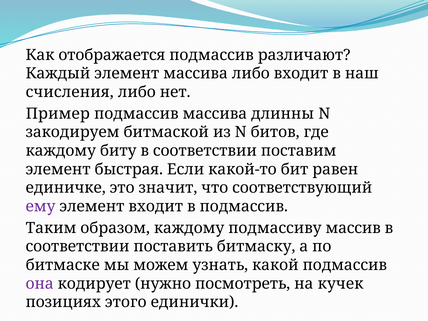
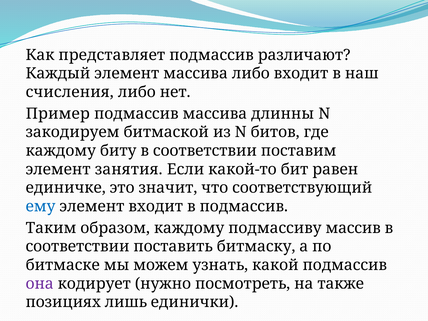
отображается: отображается -> представляет (112, 55)
быстрая: быстрая -> занятия (129, 169)
ему colour: purple -> blue (41, 206)
кучек: кучек -> также (341, 284)
этого: этого -> лишь (126, 302)
